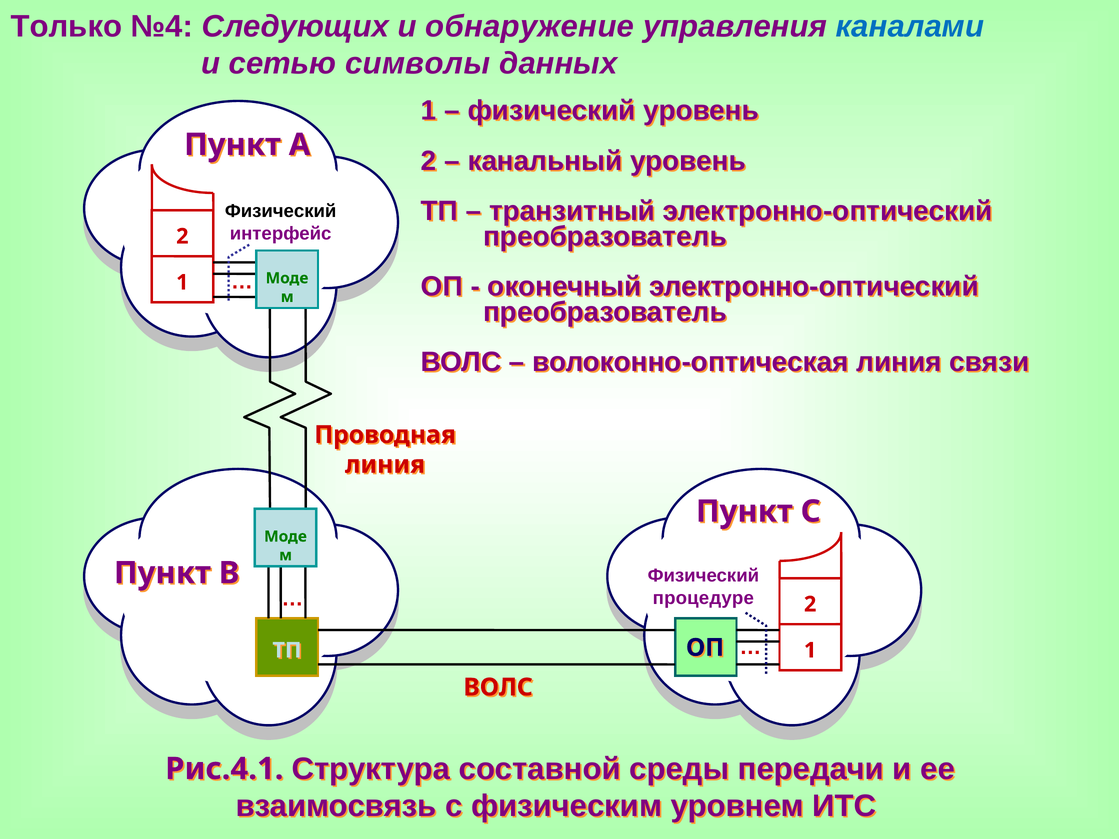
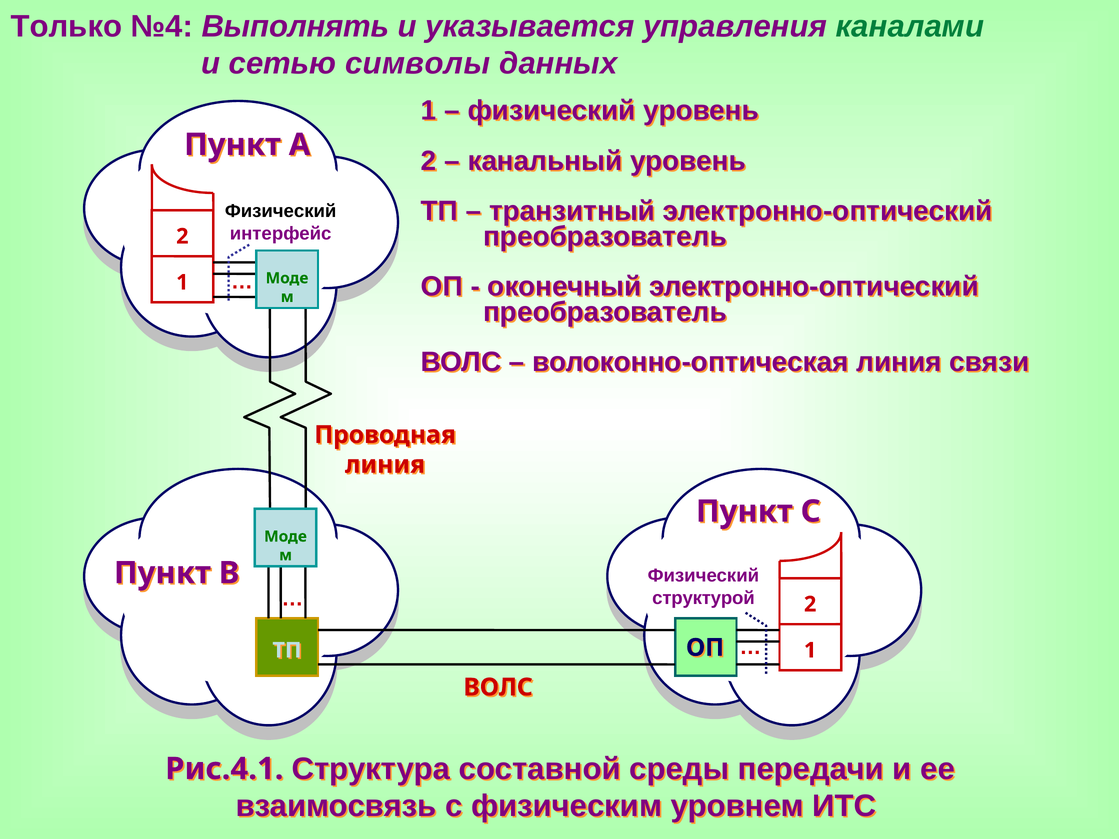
Следующих: Следующих -> Выполнять (296, 26)
обнаружение: обнаружение -> указывается (530, 26)
каналами colour: blue -> green (910, 26)
процедуре: процедуре -> структурой (703, 598)
